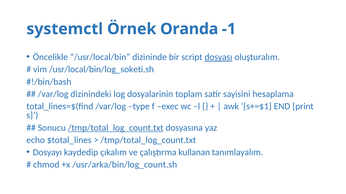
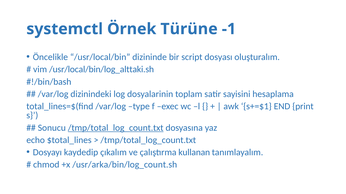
Oranda: Oranda -> Türüne (189, 29)
dosyası underline: present -> none (218, 57)
/usr/local/bin/log_soketi.sh: /usr/local/bin/log_soketi.sh -> /usr/local/bin/log_alttaki.sh (102, 70)
